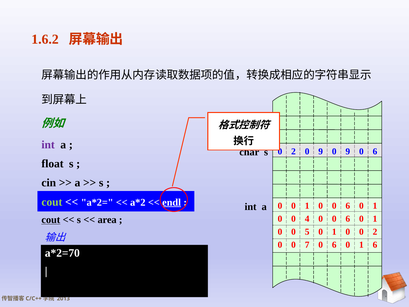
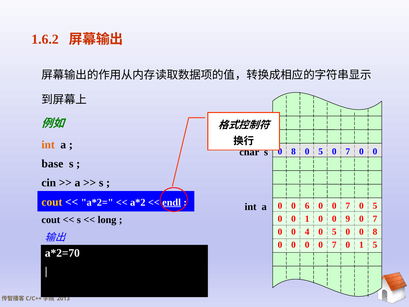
int colour: purple -> orange (48, 145)
2: 2 -> 8 (294, 151)
9: 9 -> 5 (321, 151)
9: 9 -> 7 (348, 151)
6: 6 -> 0 (375, 151)
float: float -> base (52, 164)
cout colour: light green -> yellow (52, 202)
0 0 1: 1 -> 6 (307, 206)
6: 6 -> 7 (348, 206)
1: 1 -> 5 (375, 206)
0 0 4: 4 -> 1 (307, 219)
6: 6 -> 9 (348, 219)
1: 1 -> 7 (375, 219)
cout underline: present -> none (51, 220)
area: area -> long (107, 220)
5: 5 -> 4 (307, 232)
1: 1 -> 5 (334, 232)
0 0 2: 2 -> 8 (375, 232)
7: 7 -> 0 (307, 245)
6: 6 -> 7 (334, 245)
1 6: 6 -> 5 (375, 245)
